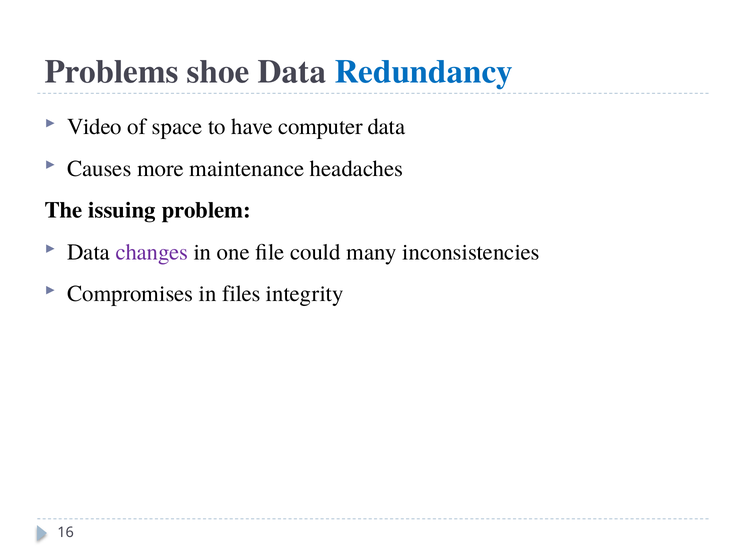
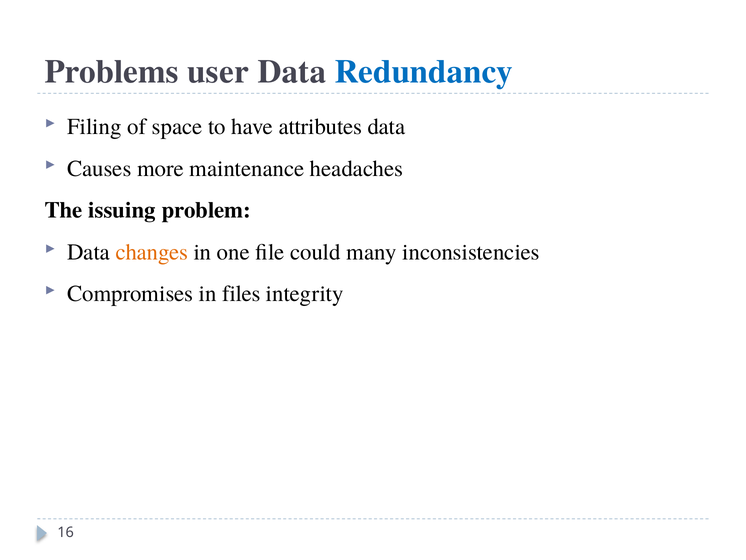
shoe: shoe -> user (218, 72)
Video: Video -> Filing (94, 127)
computer: computer -> attributes (320, 127)
changes colour: purple -> orange (152, 252)
